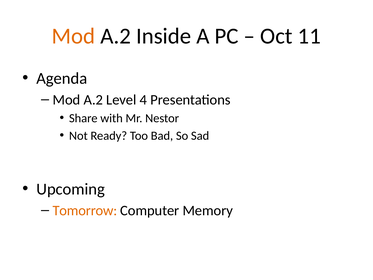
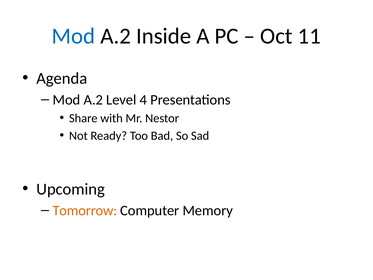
Mod colour: orange -> blue (73, 36)
